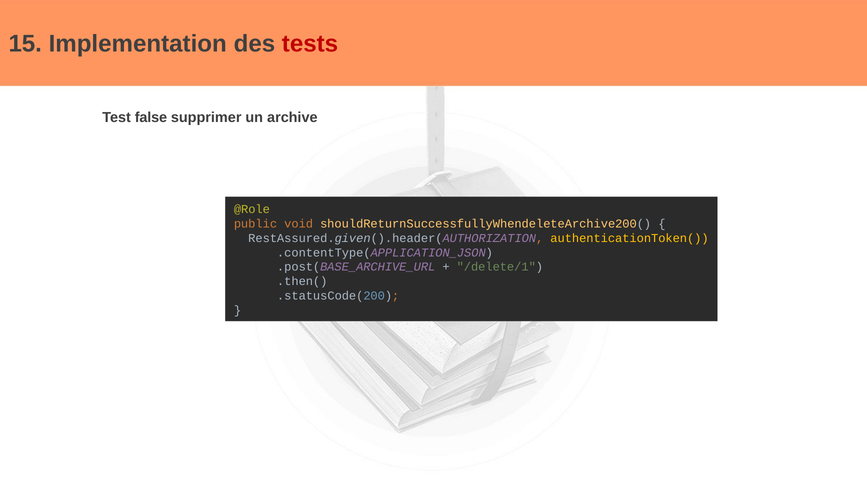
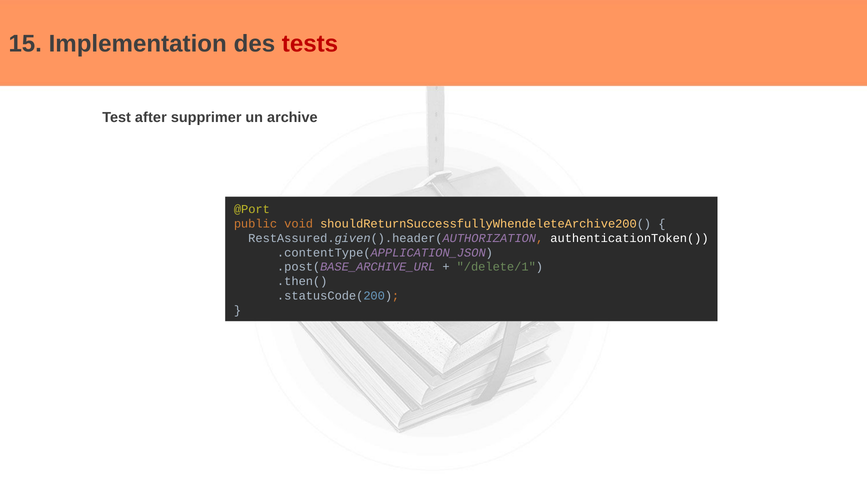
false: false -> after (151, 117)
@Role: @Role -> @Port (252, 209)
authenticationToken( colour: yellow -> white (630, 238)
